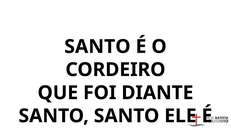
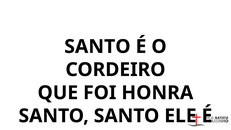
DIANTE: DIANTE -> HONRA (157, 93)
